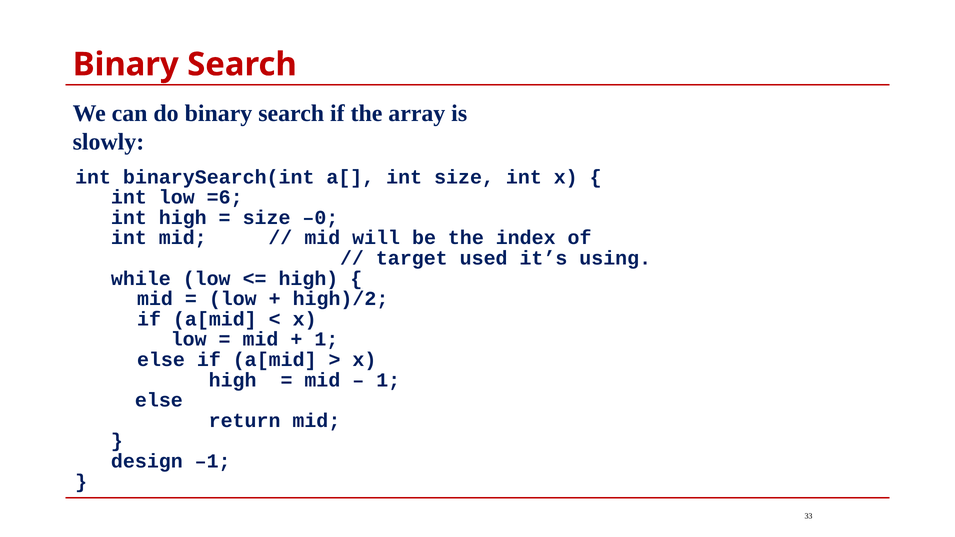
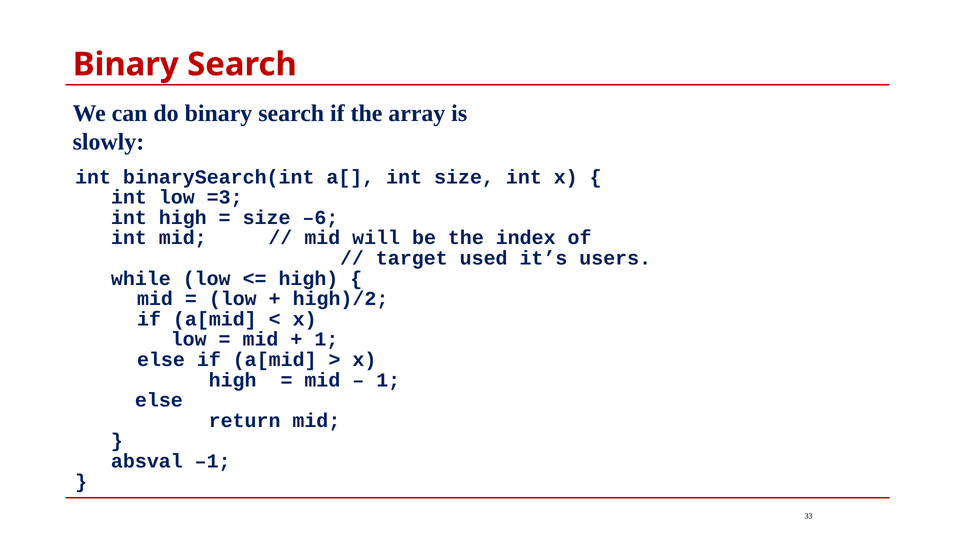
=6: =6 -> =3 (225, 197)
–0: –0 -> –6 (320, 218)
using: using -> users (615, 258)
design: design -> absval (147, 461)
